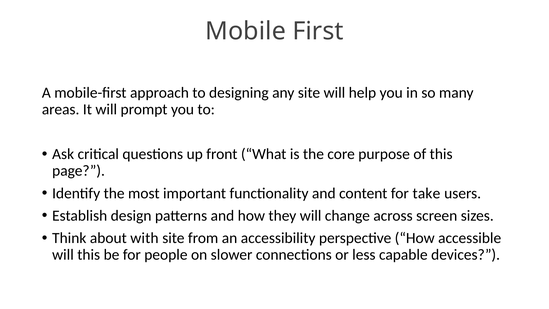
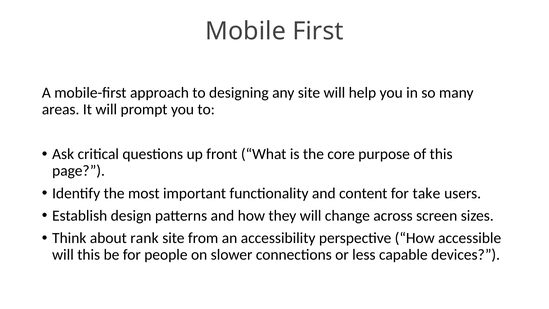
with: with -> rank (144, 238)
